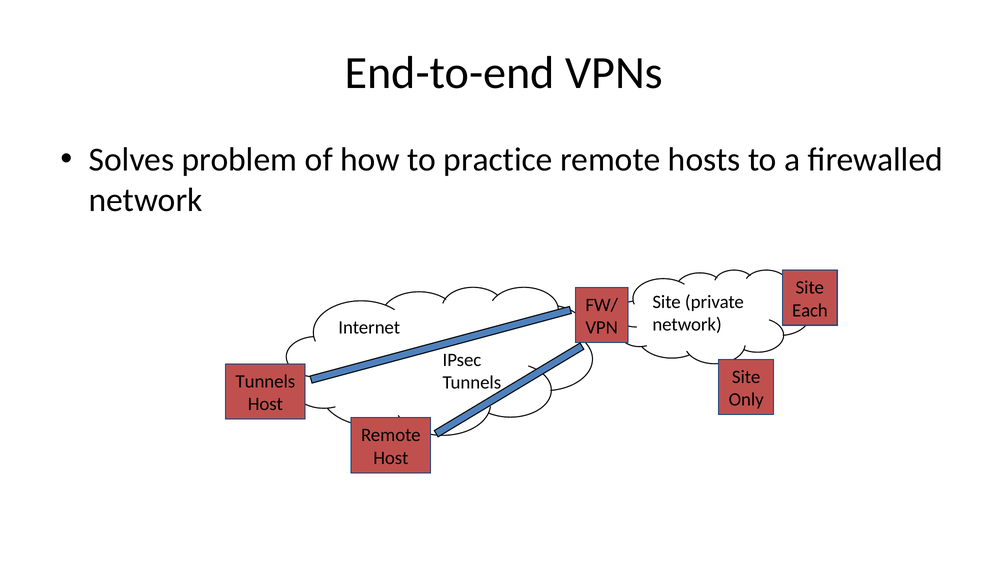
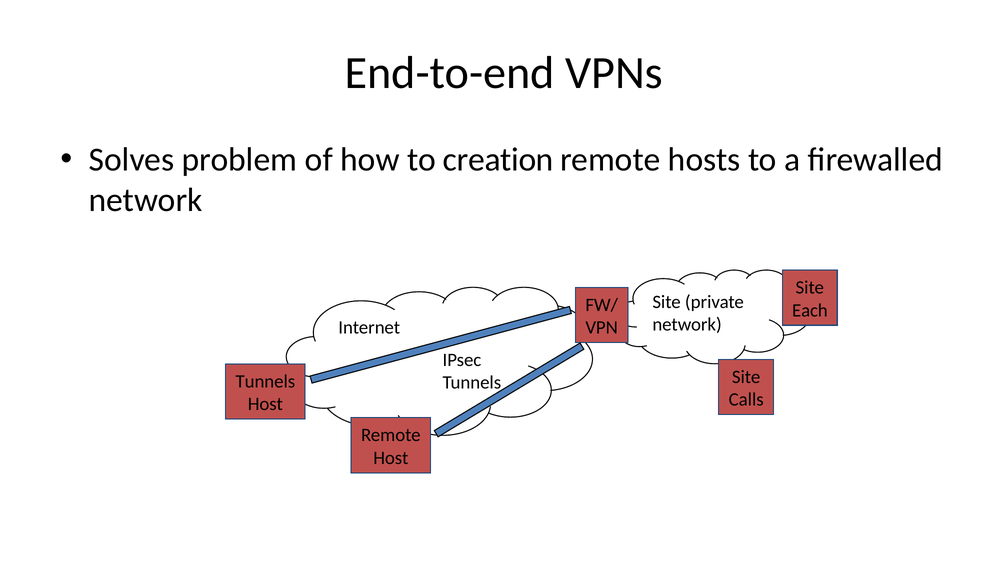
practice: practice -> creation (498, 160)
Only: Only -> Calls (746, 400)
